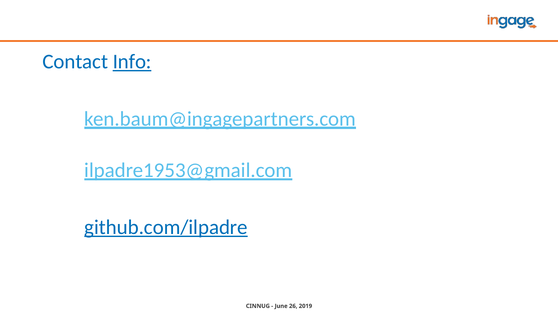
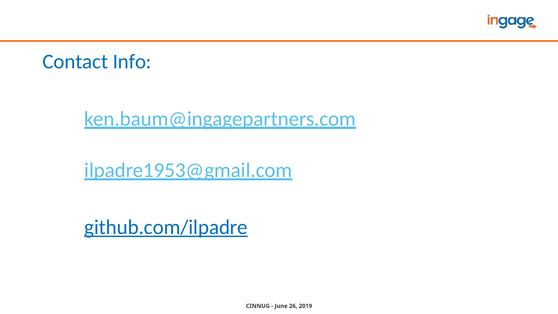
Info underline: present -> none (132, 62)
